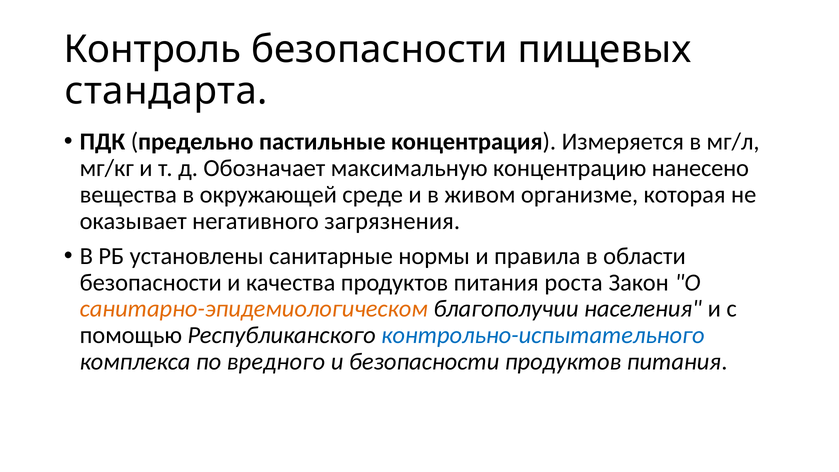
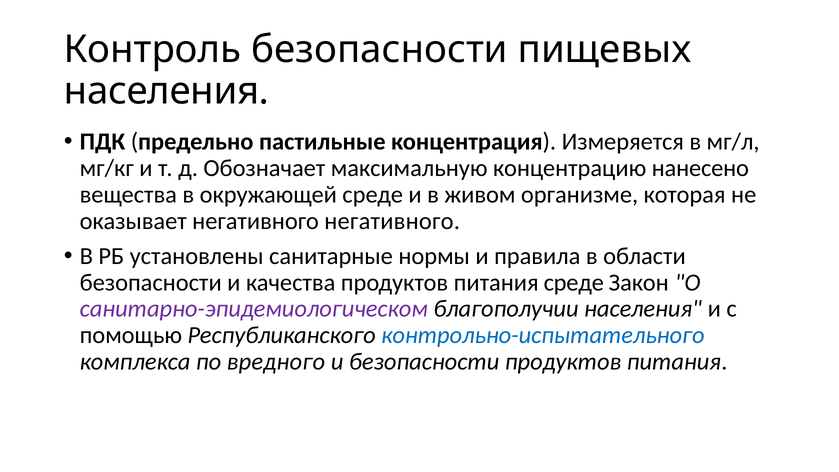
стандарта: стандарта -> населения (167, 91)
негативного загрязнения: загрязнения -> негативного (392, 221)
питания роста: роста -> среде (574, 282)
санитарно-эпидемиологическом colour: orange -> purple (254, 309)
